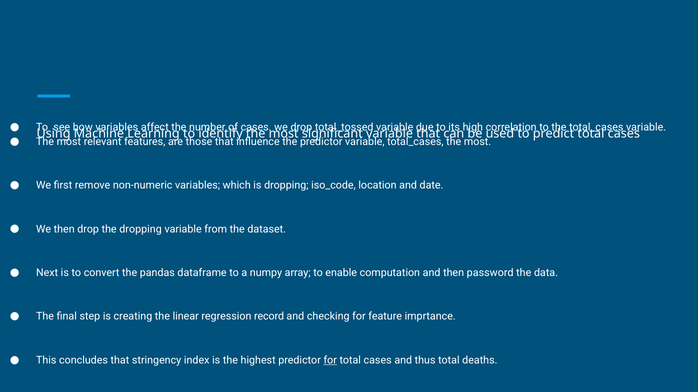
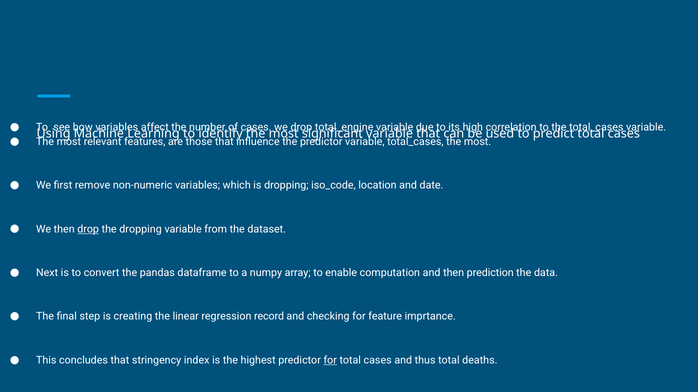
total_tossed: total_tossed -> total_engine (344, 127)
drop underline: none -> present (88, 229)
password: password -> prediction (490, 273)
